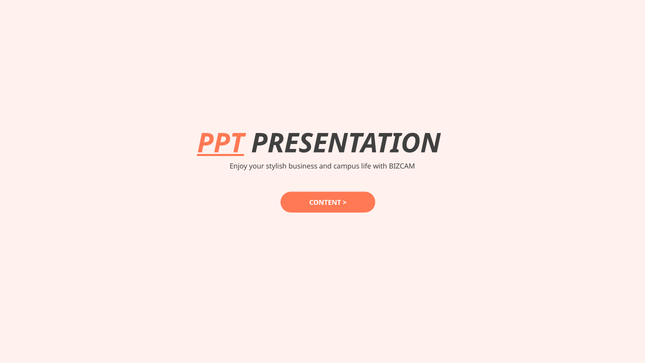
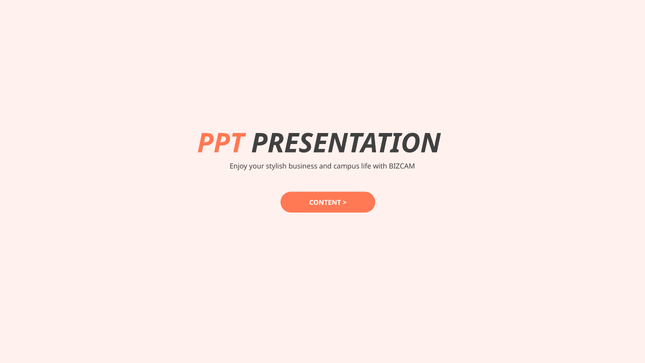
PPT underline: present -> none (221, 143)
